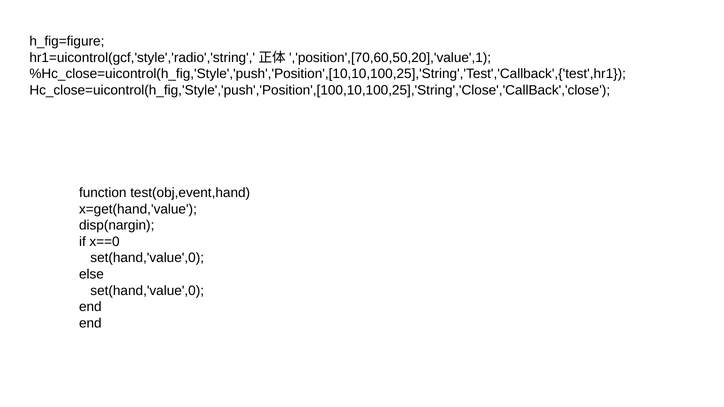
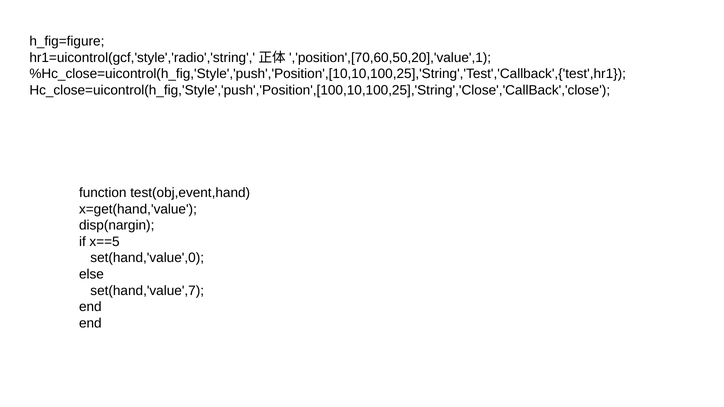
x==0: x==0 -> x==5 (105, 242)
set(hand,'value',0: set(hand,'value',0 -> set(hand,'value',7 (147, 291)
